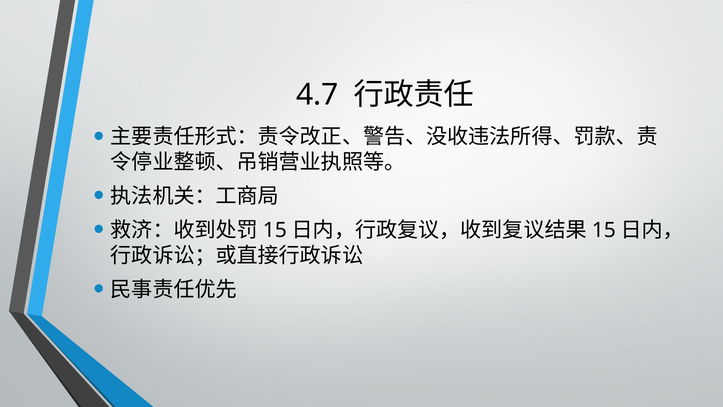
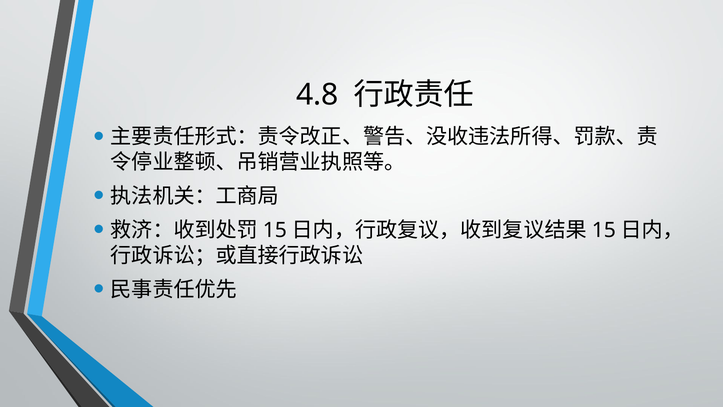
4.7: 4.7 -> 4.8 (317, 95)
